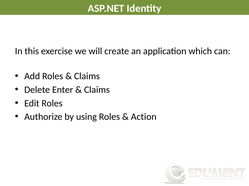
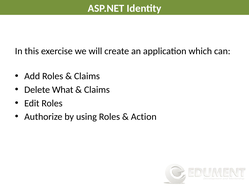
Enter: Enter -> What (63, 90)
